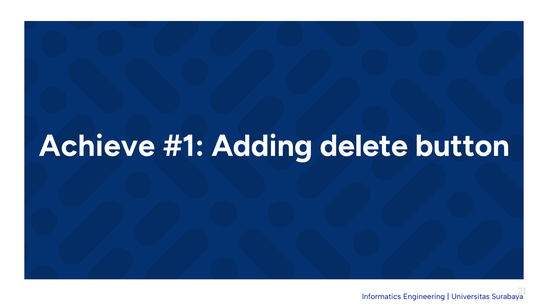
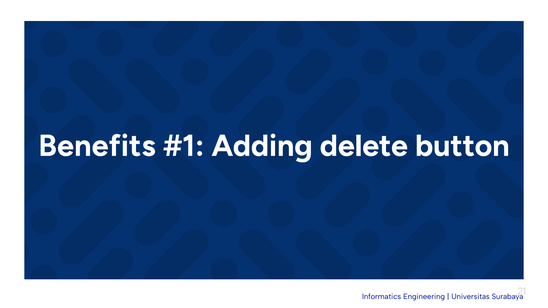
Achieve: Achieve -> Benefits (97, 146)
